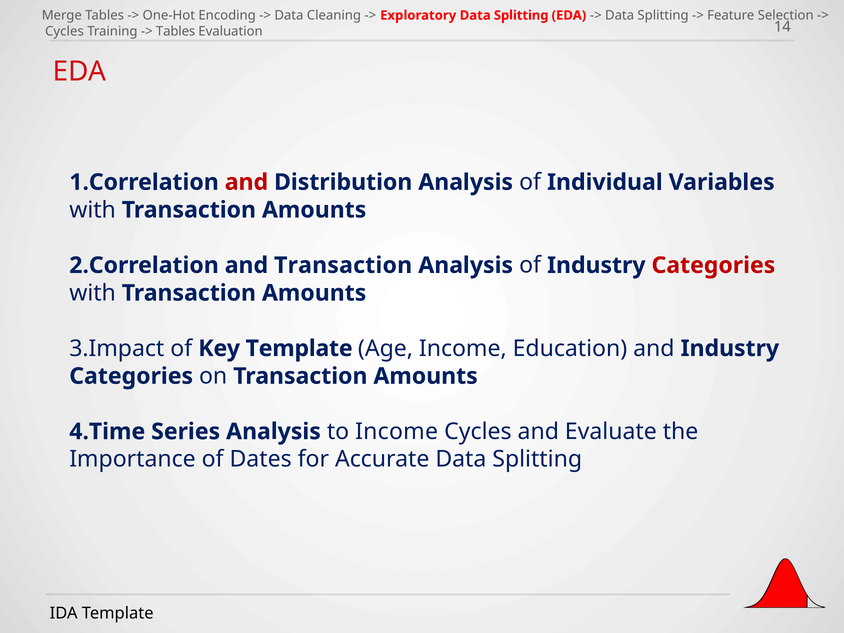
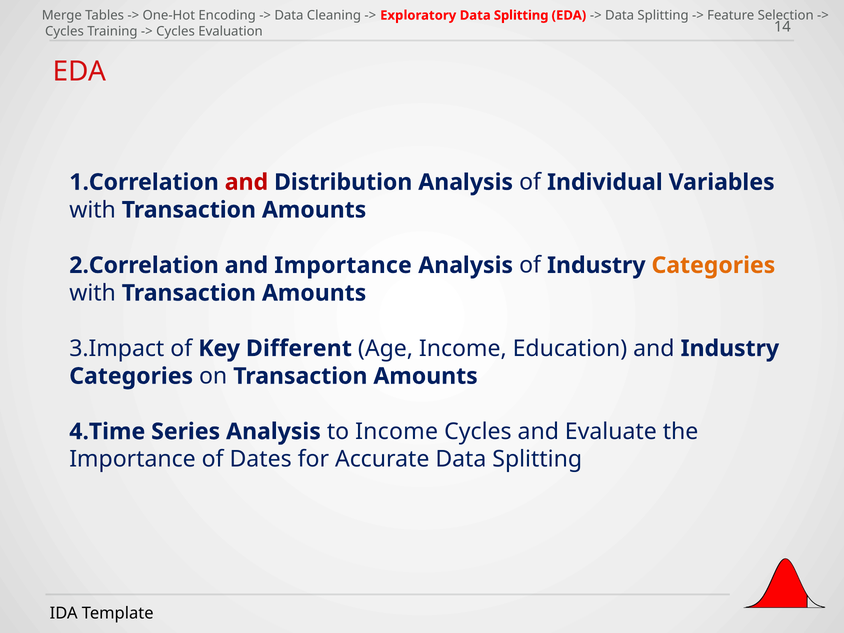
Tables: Tables -> Cycles (176, 31)
and Transaction: Transaction -> Importance (343, 265)
Categories colour: red -> orange (713, 265)
Key Template: Template -> Different (299, 348)
